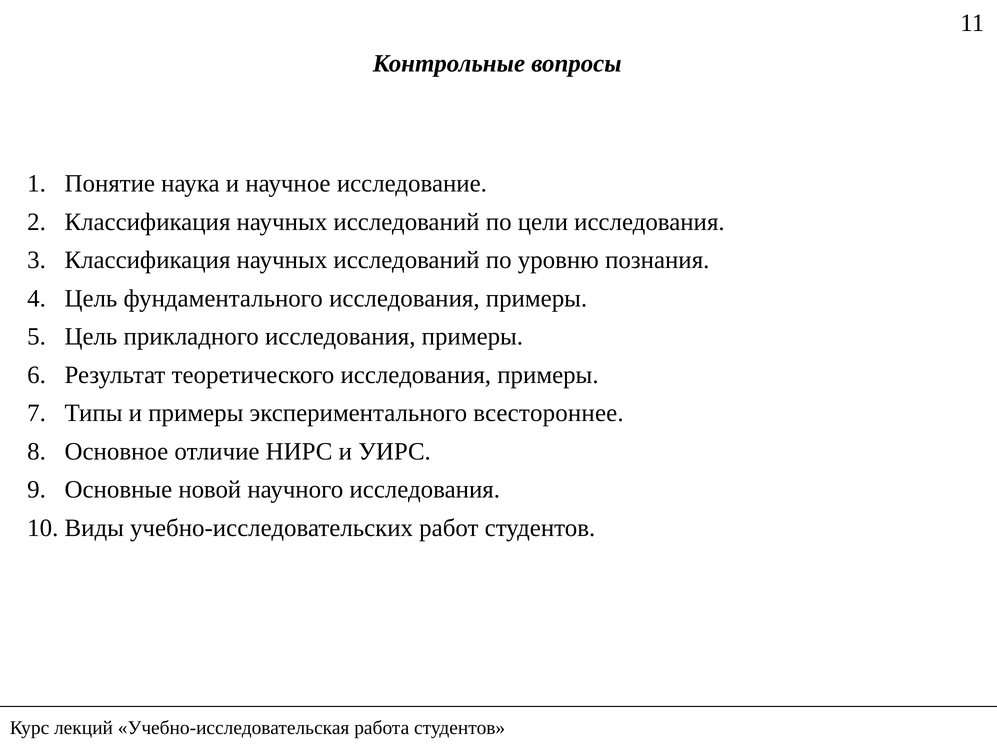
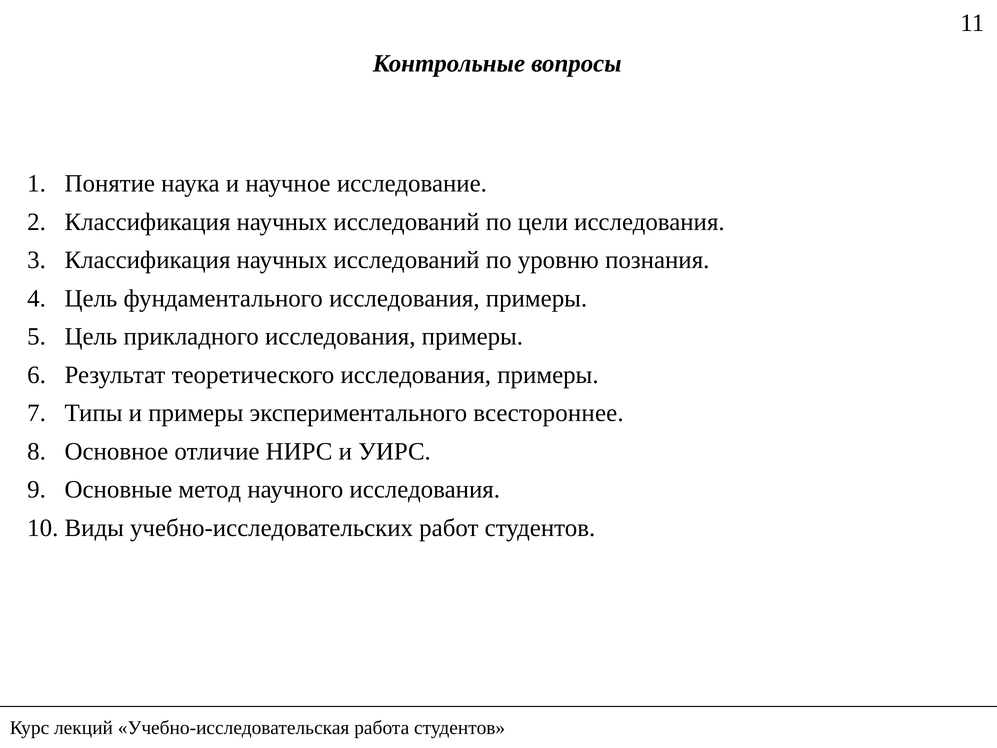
новой: новой -> метод (210, 489)
